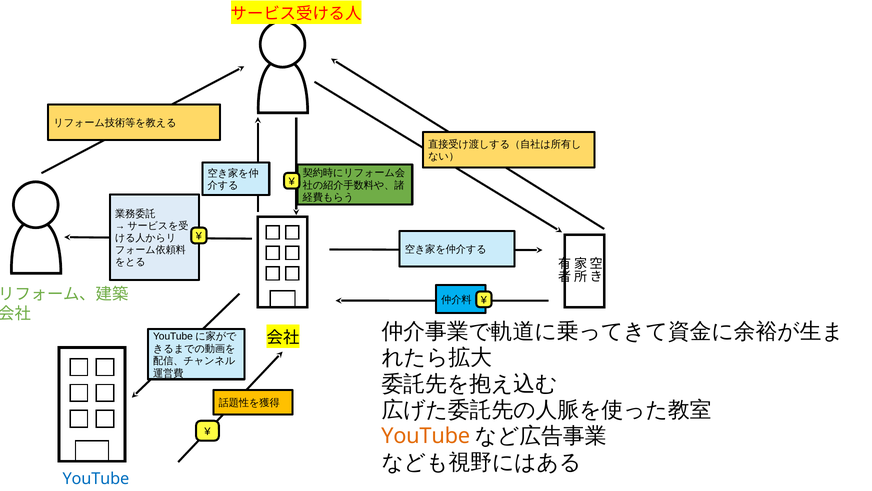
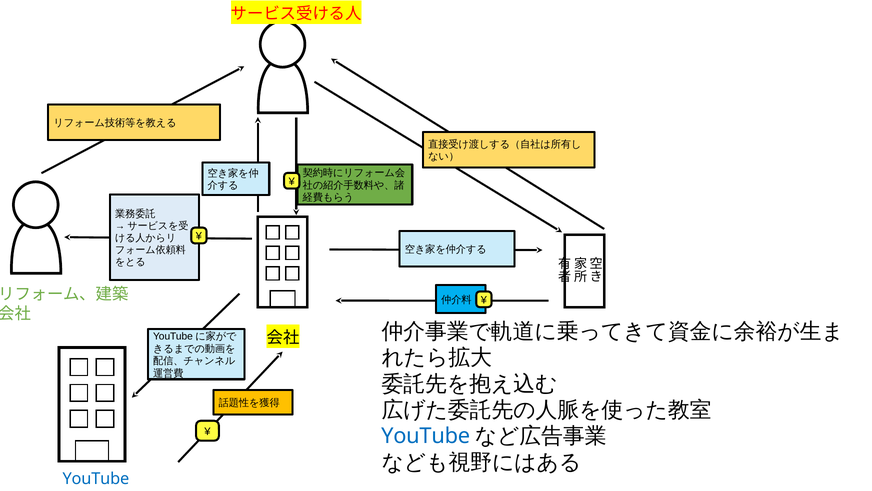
YouTube colour: orange -> blue (426, 436)
